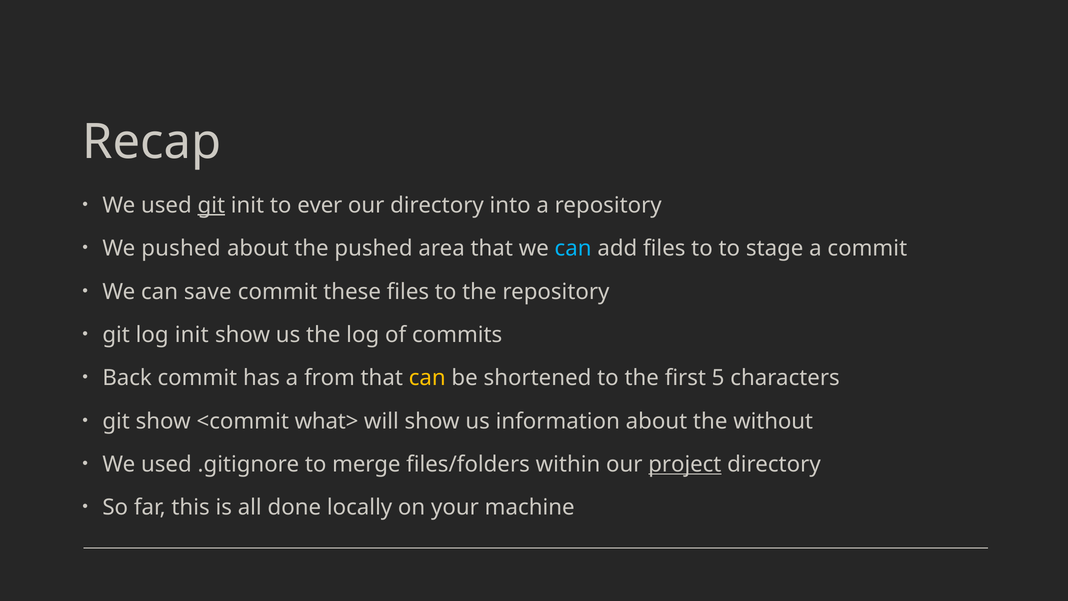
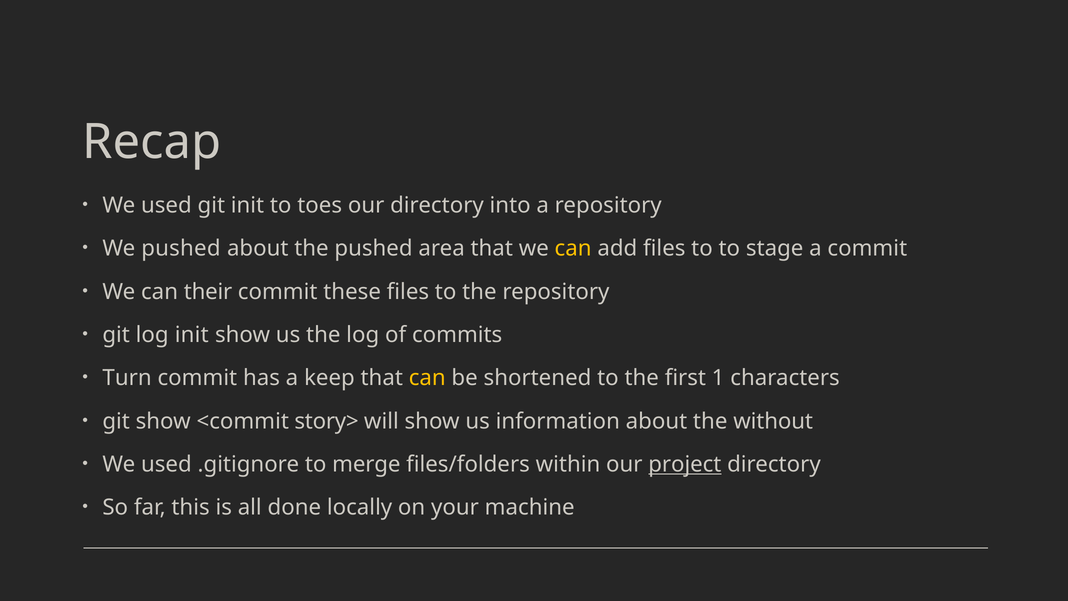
git underline: present -> none (211, 205)
ever: ever -> toes (320, 205)
can colour: light blue -> yellow (573, 248)
save: save -> their (208, 292)
Back: Back -> Turn (127, 378)
from: from -> keep (329, 378)
5: 5 -> 1 (718, 378)
what>: what> -> story> (327, 421)
